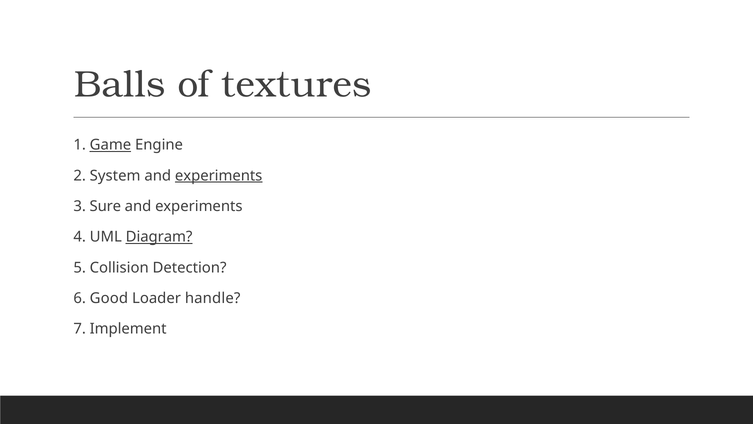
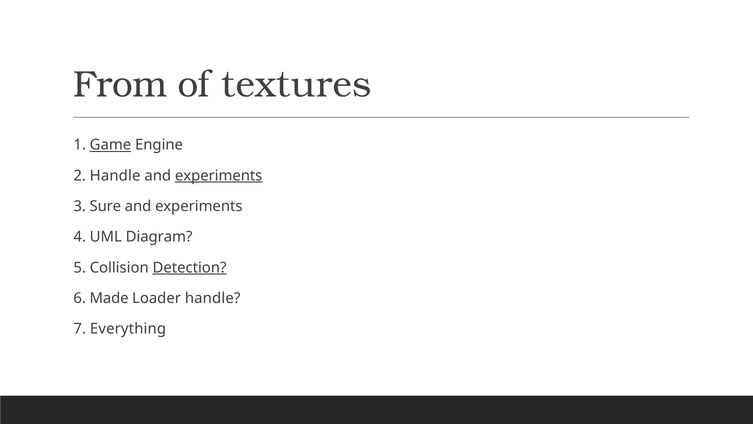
Balls: Balls -> From (120, 84)
2 System: System -> Handle (115, 175)
Diagram underline: present -> none (159, 237)
Detection underline: none -> present (190, 267)
Good: Good -> Made (109, 298)
Implement: Implement -> Everything (128, 329)
